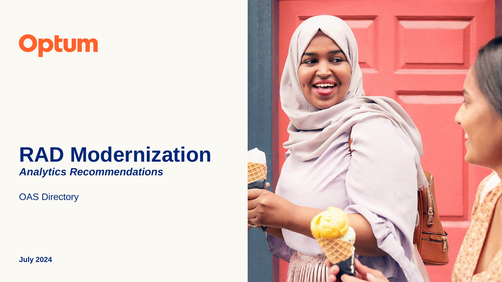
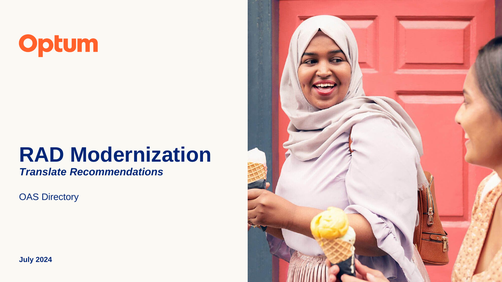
Analytics: Analytics -> Translate (43, 172)
